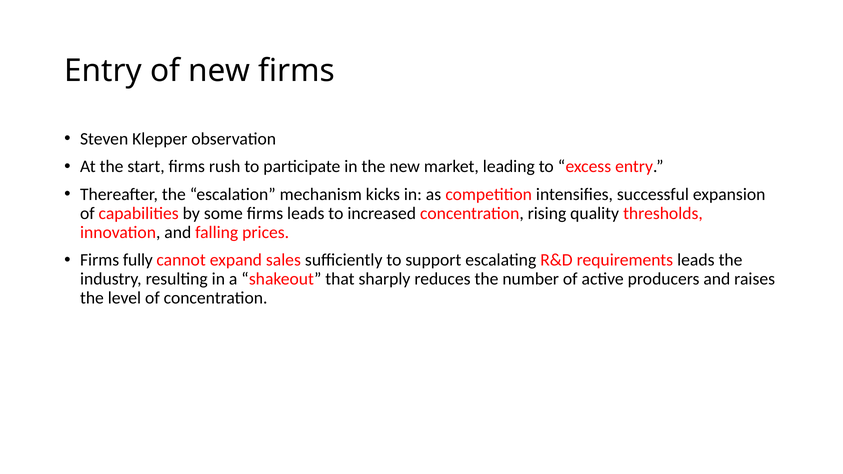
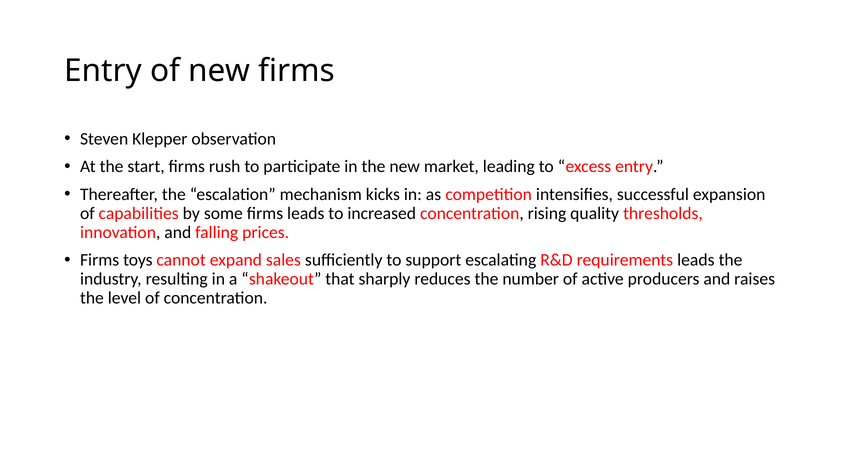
fully: fully -> toys (138, 260)
